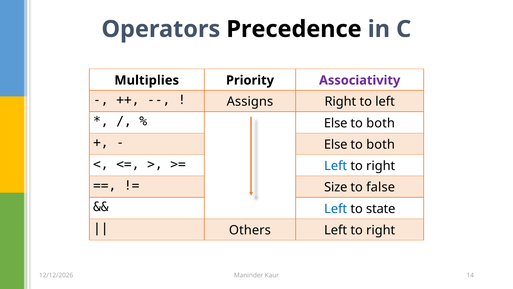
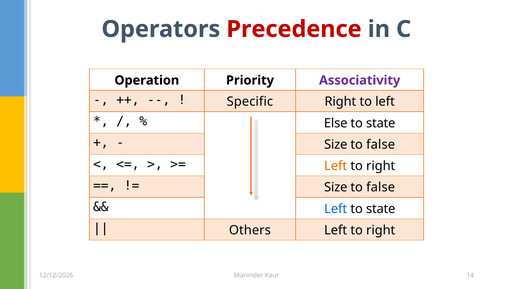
Precedence colour: black -> red (294, 29)
Multiplies: Multiplies -> Operation (147, 80)
Assigns: Assigns -> Specific (250, 102)
both: both -> state (381, 123)
Else: Else -> Size (336, 144)
both: both -> false (381, 144)
Left colour: blue -> orange (336, 166)
